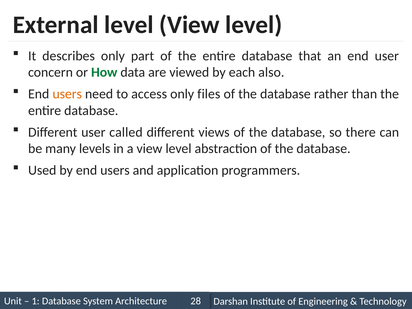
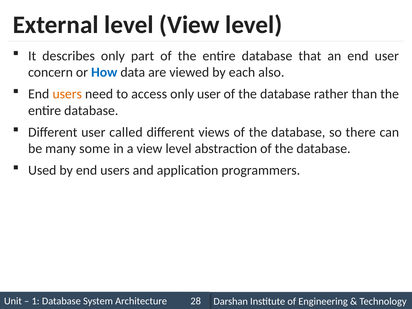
How colour: green -> blue (104, 72)
only files: files -> user (209, 94)
levels: levels -> some (95, 149)
